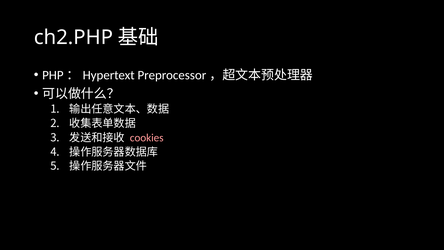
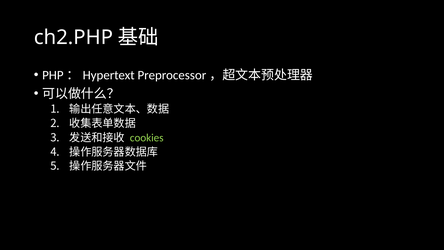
cookies colour: pink -> light green (147, 138)
